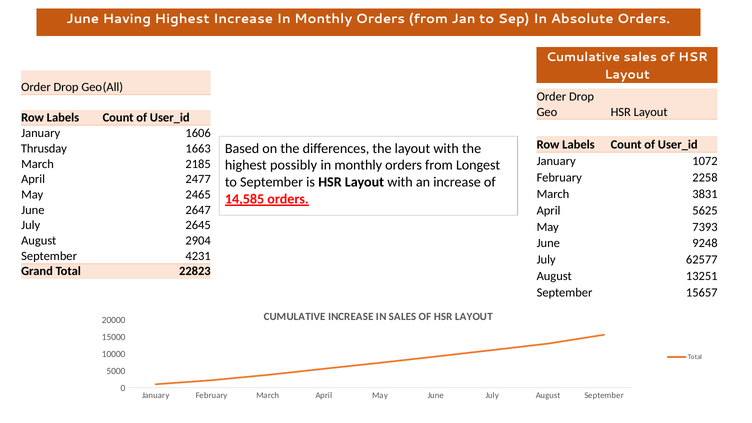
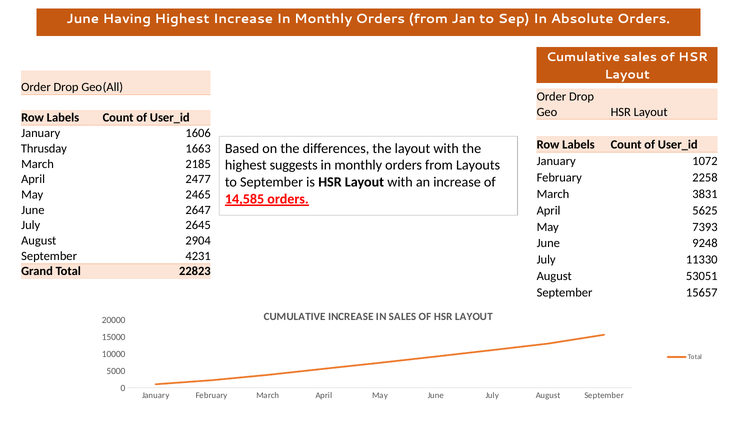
possibly: possibly -> suggests (294, 165)
Longest: Longest -> Layouts (478, 165)
62577: 62577 -> 11330 (702, 260)
13251: 13251 -> 53051 (702, 276)
